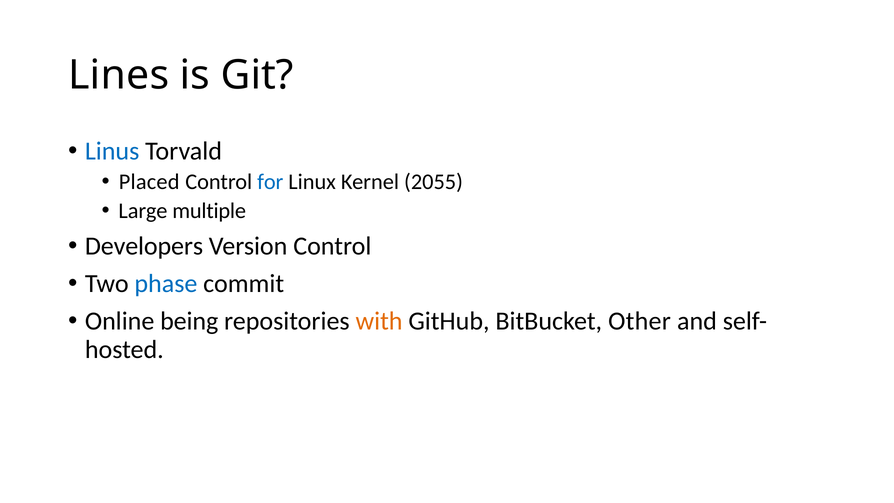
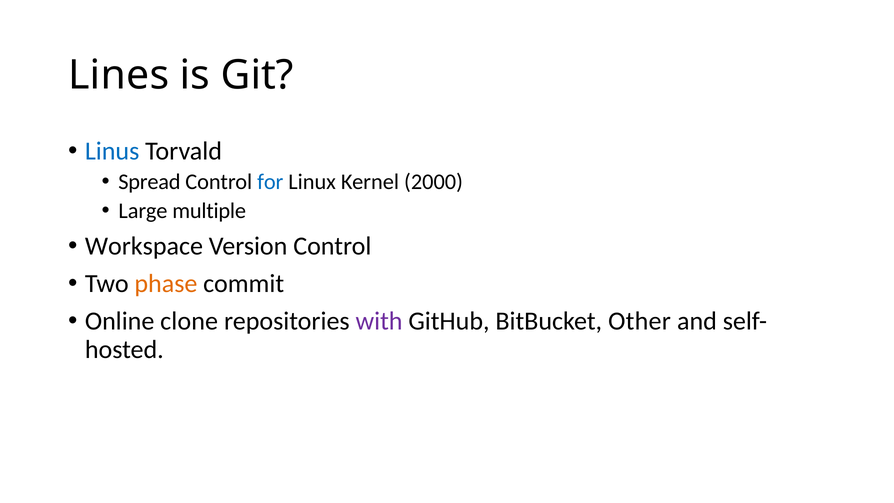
Placed: Placed -> Spread (149, 182)
2055: 2055 -> 2000 (434, 182)
Developers: Developers -> Workspace (144, 246)
phase colour: blue -> orange (166, 284)
being: being -> clone (189, 321)
with colour: orange -> purple (379, 321)
